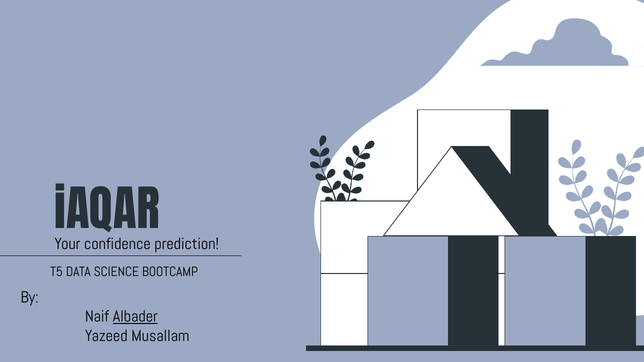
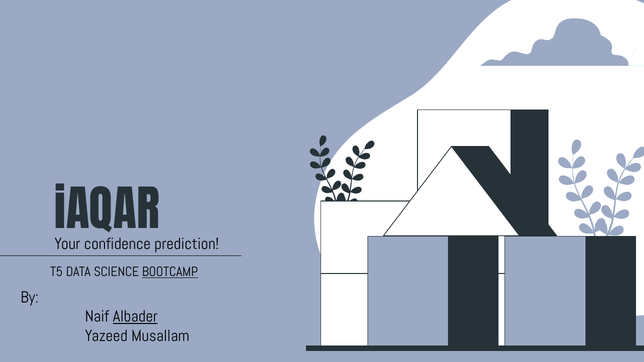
BOOTCAMP underline: none -> present (170, 272)
